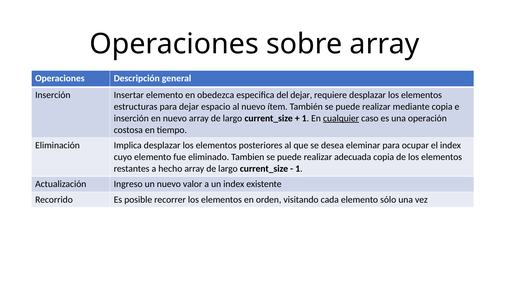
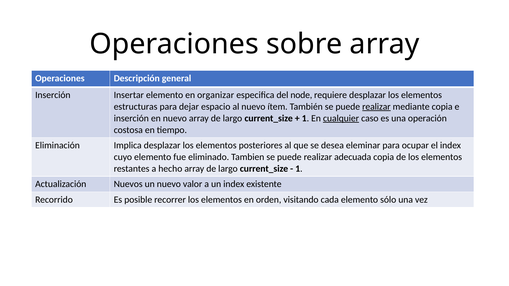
obedezca: obedezca -> organizar (216, 95)
del dejar: dejar -> node (301, 95)
realizar underline: none -> present (376, 107)
Ingreso: Ingreso -> Nuevos (128, 184)
